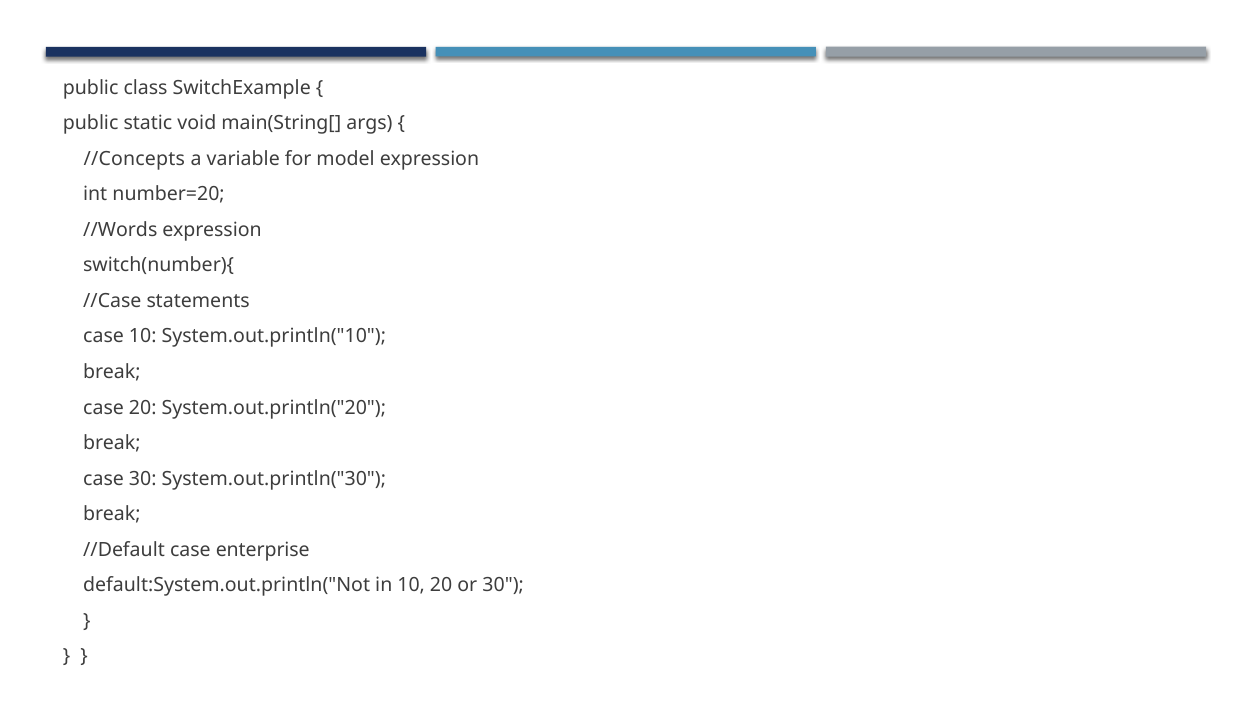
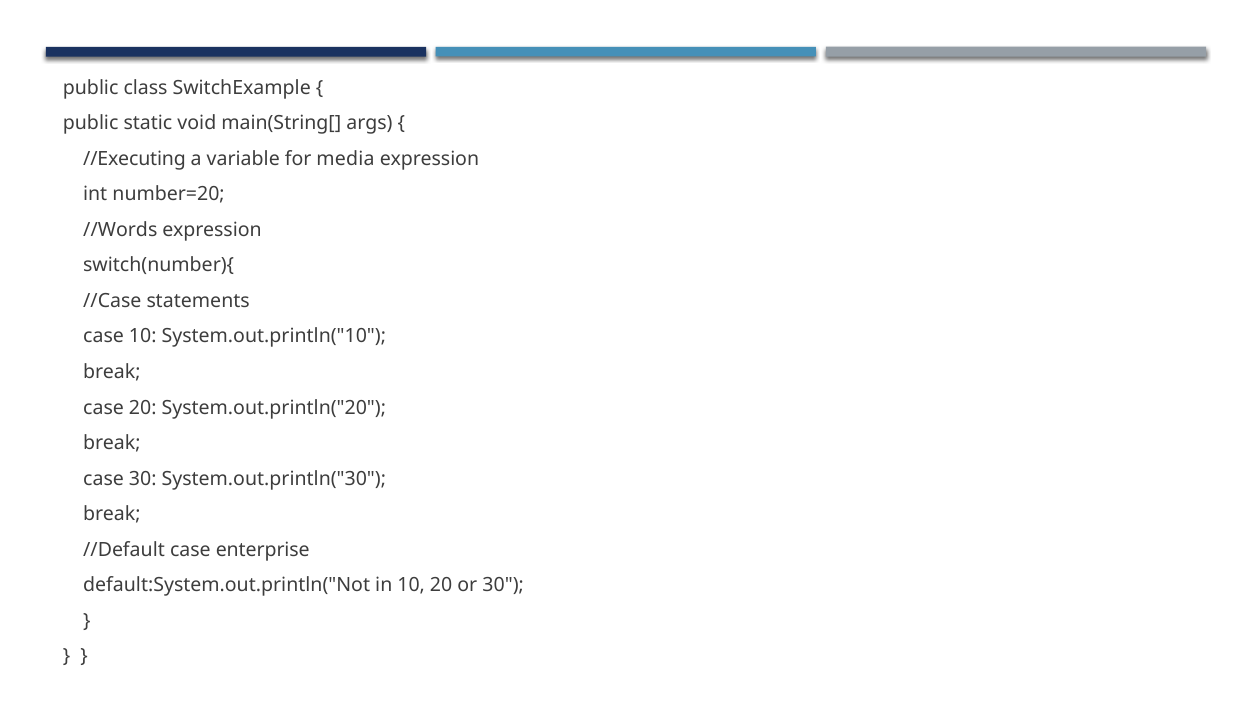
//Concepts: //Concepts -> //Executing (135, 159)
model: model -> media (346, 159)
